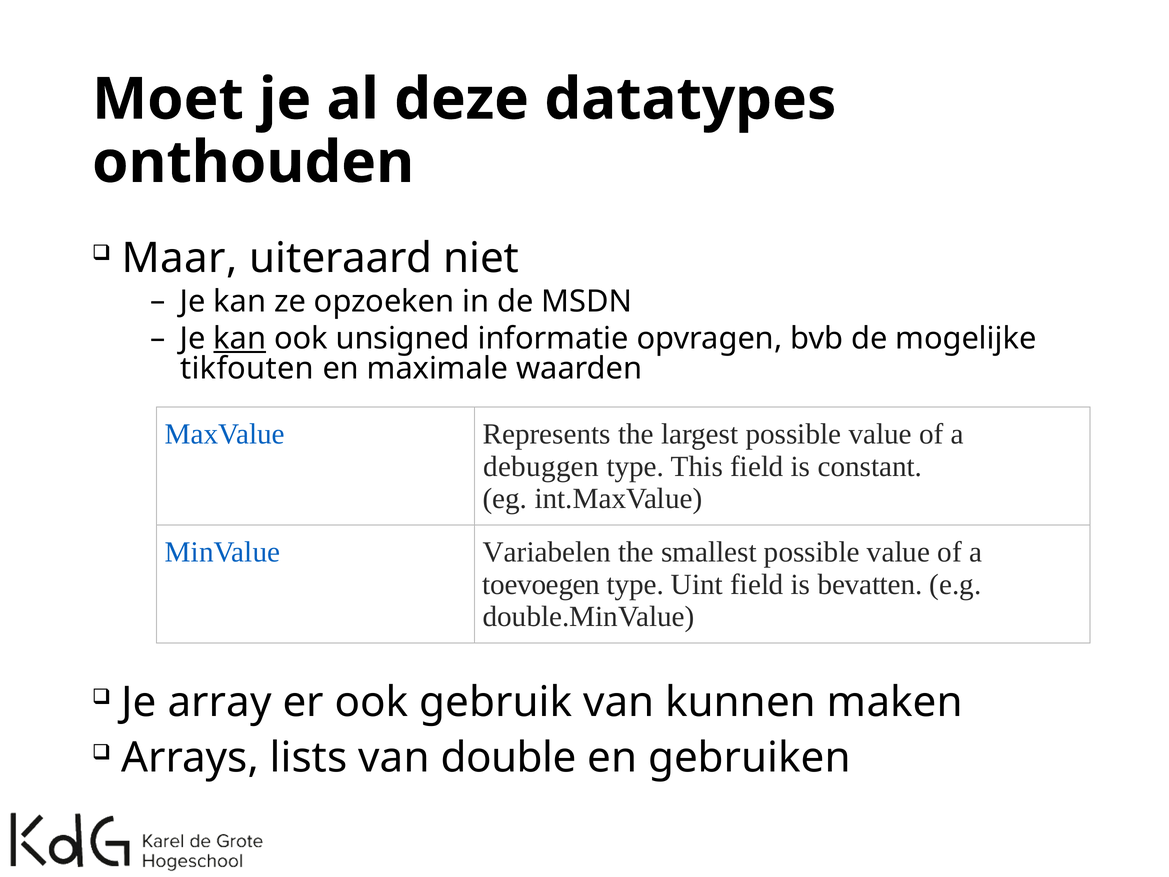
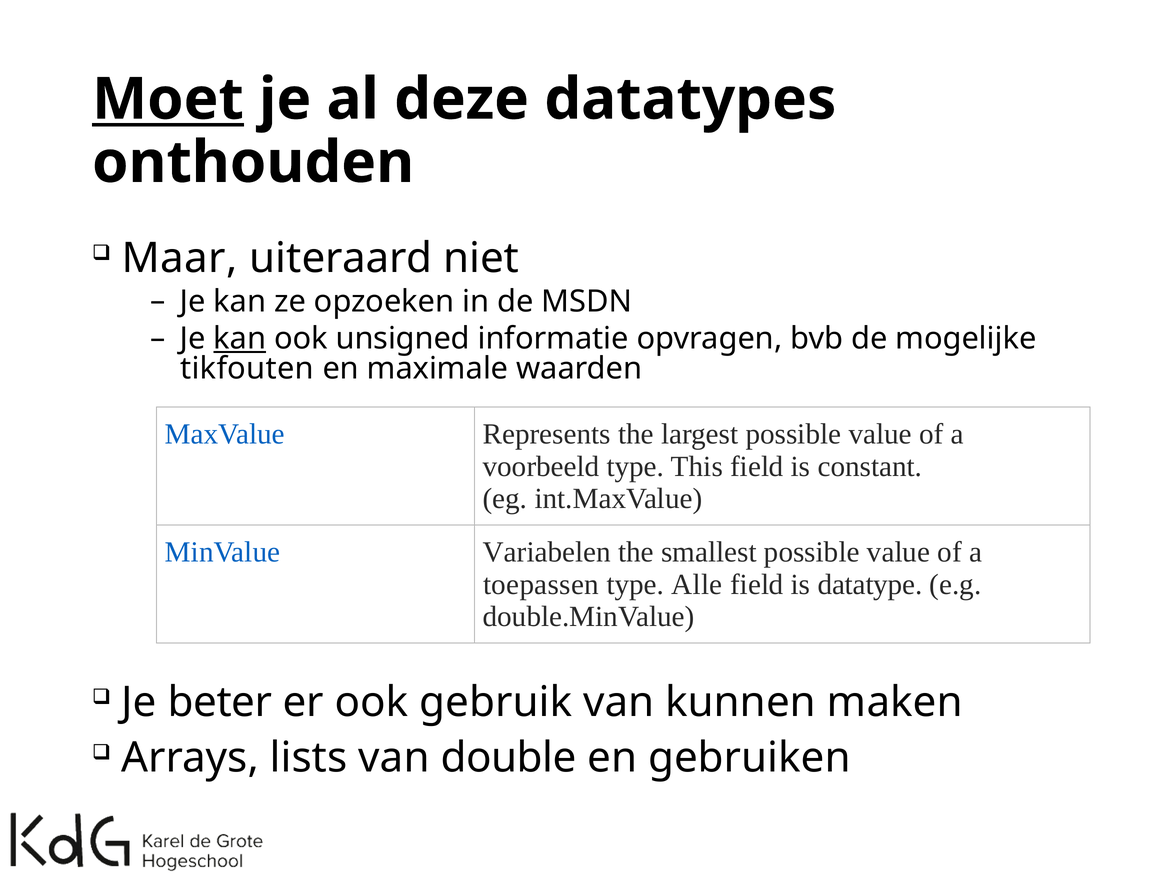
Moet underline: none -> present (168, 99)
debuggen: debuggen -> voorbeeld (541, 466)
toevoegen: toevoegen -> toepassen (541, 584)
Uint: Uint -> Alle (697, 584)
bevatten: bevatten -> datatype (870, 584)
array: array -> beter (220, 702)
